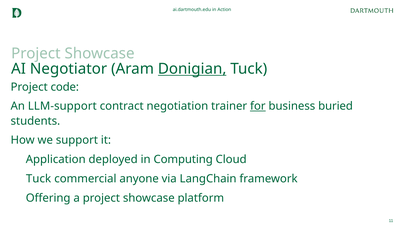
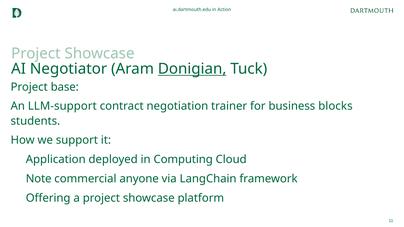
code: code -> base (65, 87)
for underline: present -> none (258, 106)
buried: buried -> blocks (335, 106)
Tuck: Tuck -> Note (39, 179)
